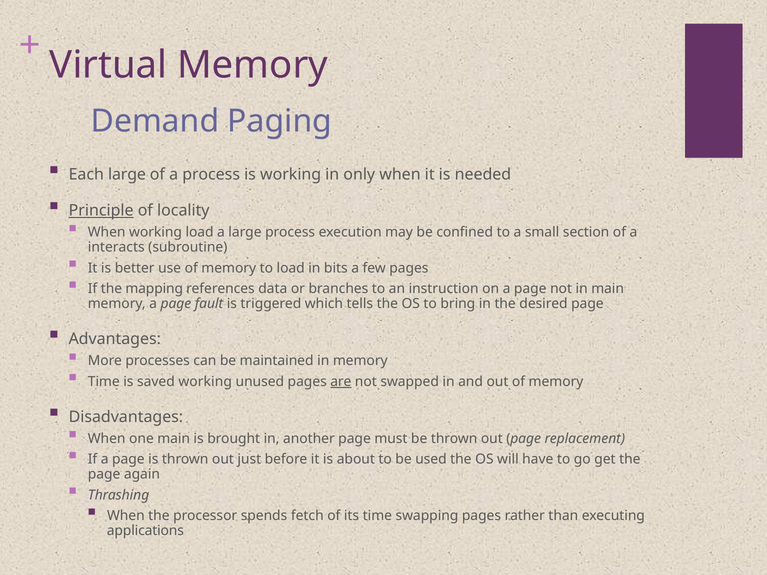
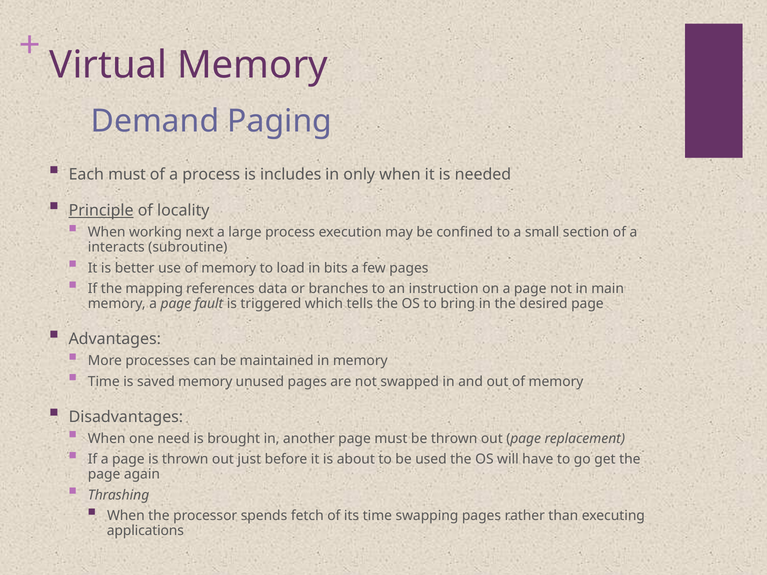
Each large: large -> must (127, 174)
is working: working -> includes (291, 174)
working load: load -> next (200, 232)
saved working: working -> memory (205, 382)
are underline: present -> none (341, 382)
one main: main -> need (174, 439)
